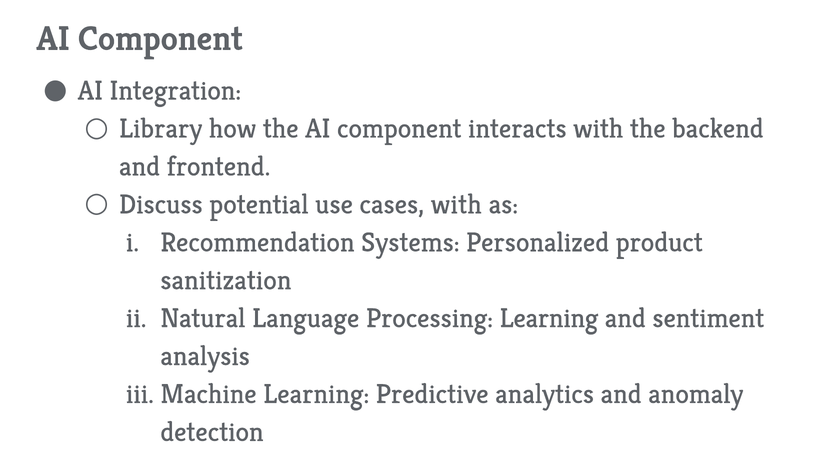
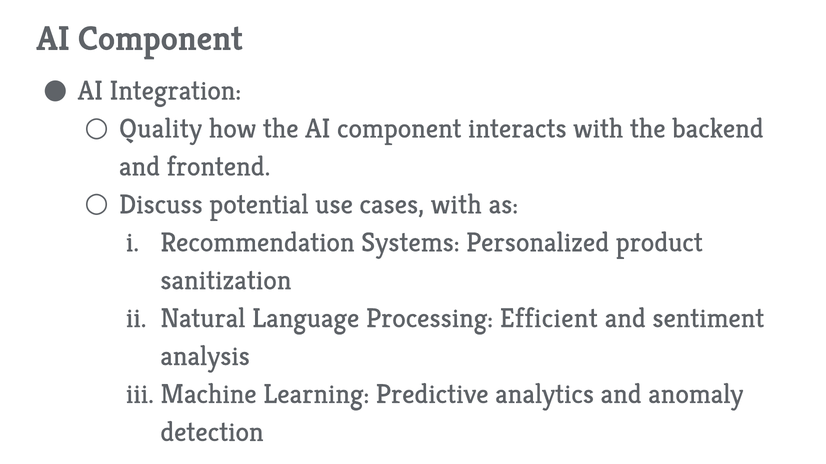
Library: Library -> Quality (161, 129)
Processing Learning: Learning -> Efficient (549, 319)
